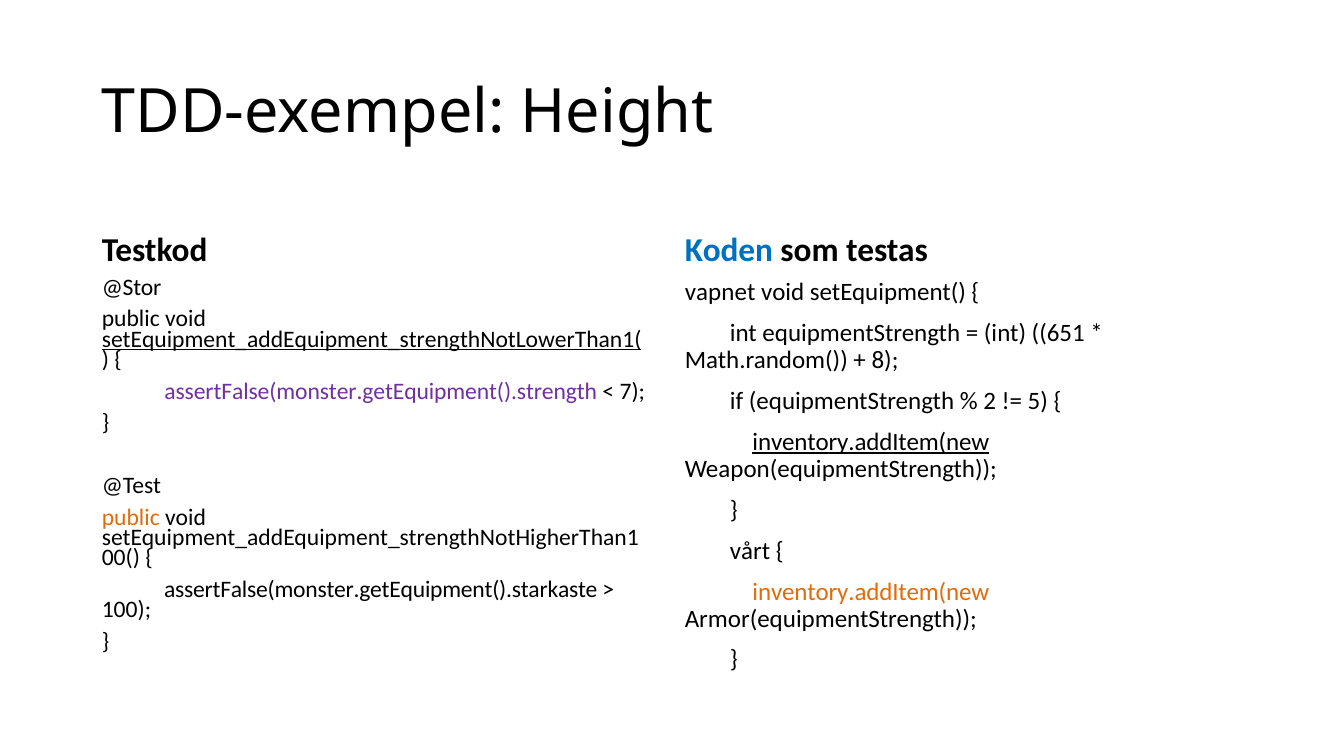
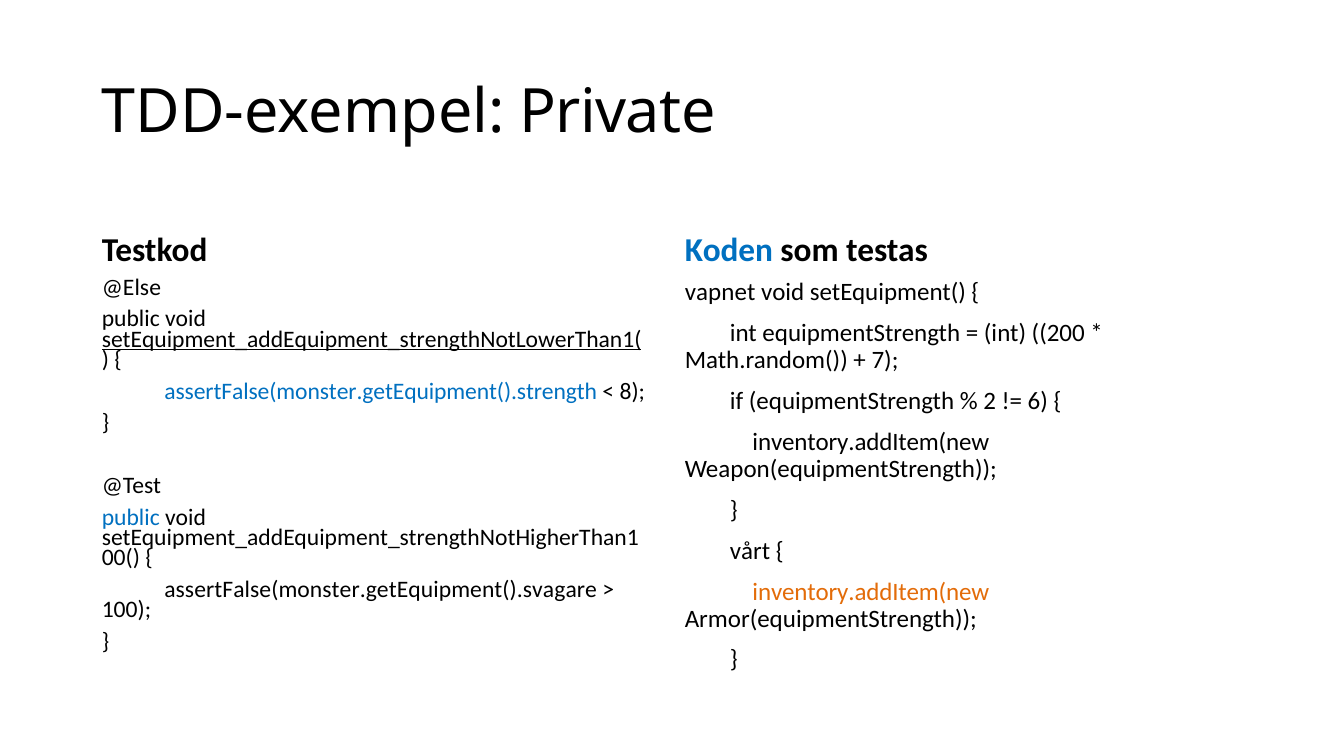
Height: Height -> Private (617, 112)
@Stor: @Stor -> @Else (131, 287)
651: 651 -> 200 (1058, 333)
8: 8 -> 7 (885, 360)
assertFalse(monster.getEquipment().strength colour: purple -> blue (381, 391)
7: 7 -> 8 (632, 391)
5: 5 -> 6 (1038, 401)
inventory.addItem(new underline: present -> none (871, 442)
public colour: orange -> blue (131, 517)
assertFalse(monster.getEquipment().starkaste: assertFalse(monster.getEquipment().starkaste -> assertFalse(monster.getEquipment().svagare (381, 589)
